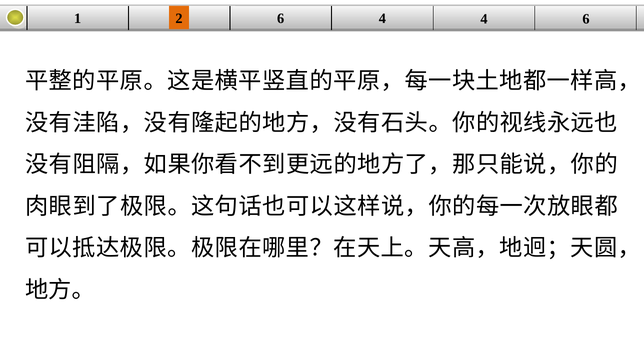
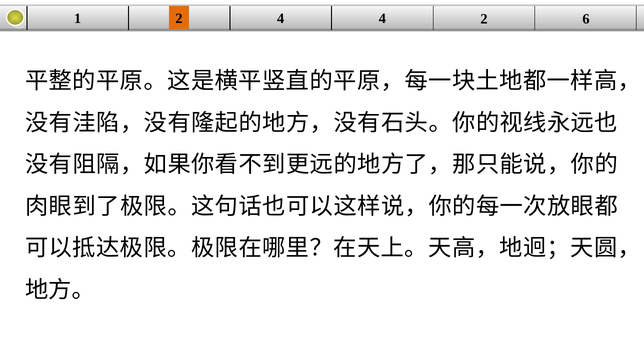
2 6: 6 -> 4 (281, 19)
4 4: 4 -> 2 (484, 19)
